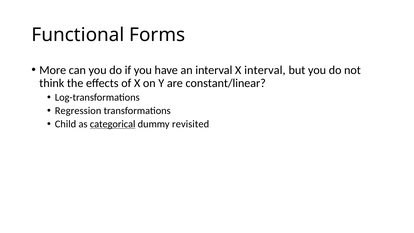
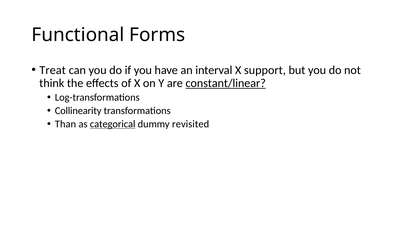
More: More -> Treat (53, 70)
X interval: interval -> support (265, 70)
constant/linear underline: none -> present (226, 83)
Regression: Regression -> Collinearity (78, 111)
Child: Child -> Than (65, 124)
